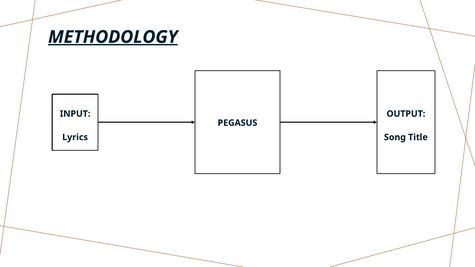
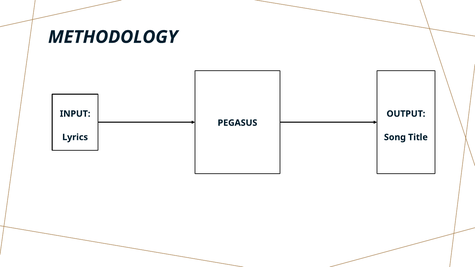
METHODOLOGY underline: present -> none (113, 37)
